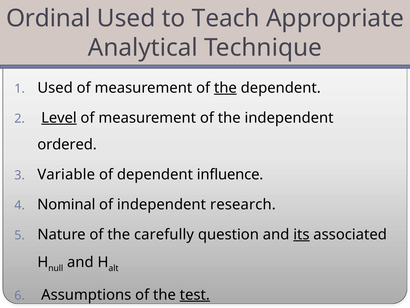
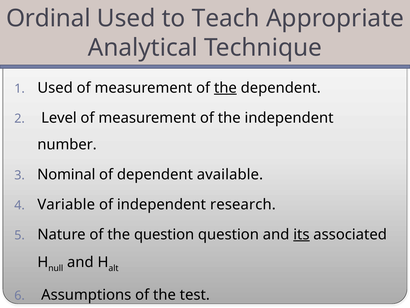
Level underline: present -> none (59, 118)
ordered: ordered -> number (67, 144)
Variable: Variable -> Nominal (66, 174)
influence: influence -> available (230, 174)
Nominal: Nominal -> Variable (66, 204)
the carefully: carefully -> question (164, 234)
test underline: present -> none (195, 294)
